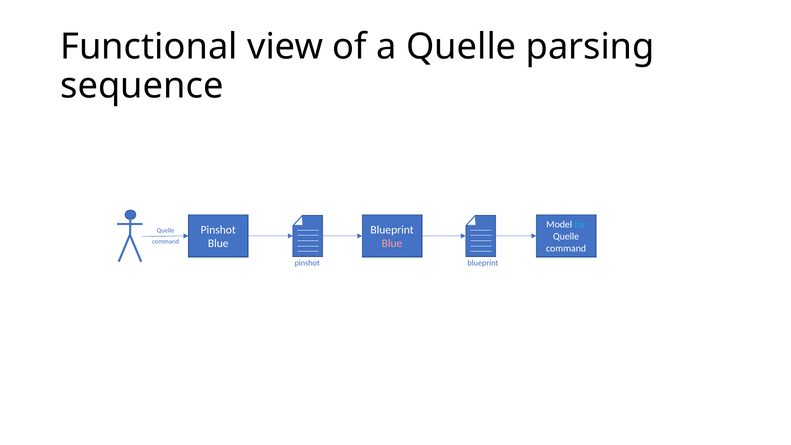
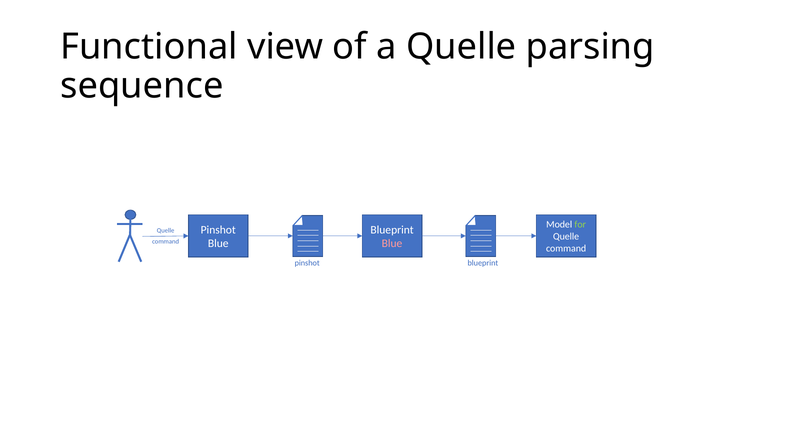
for colour: light blue -> light green (580, 225)
